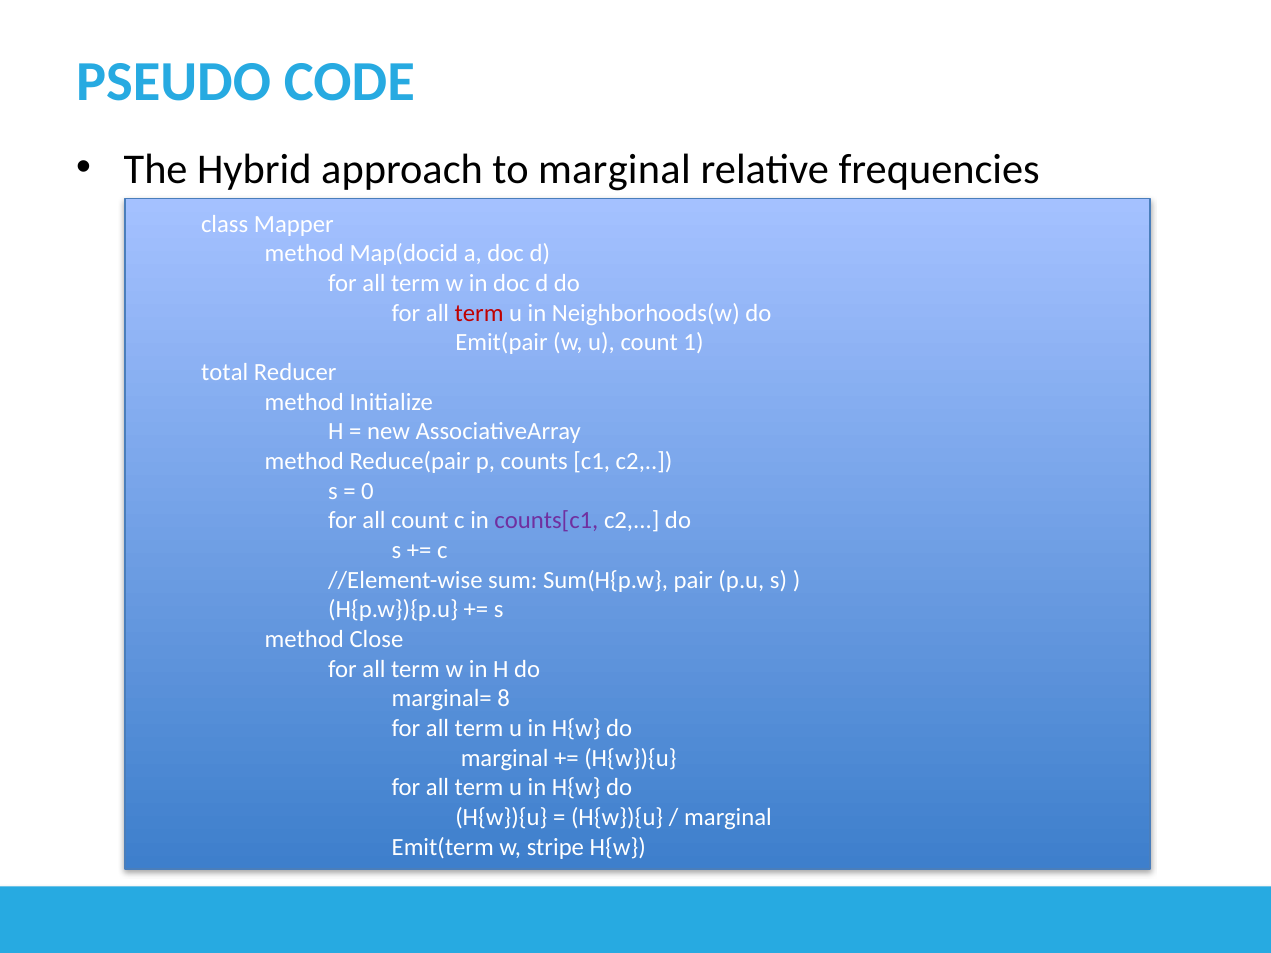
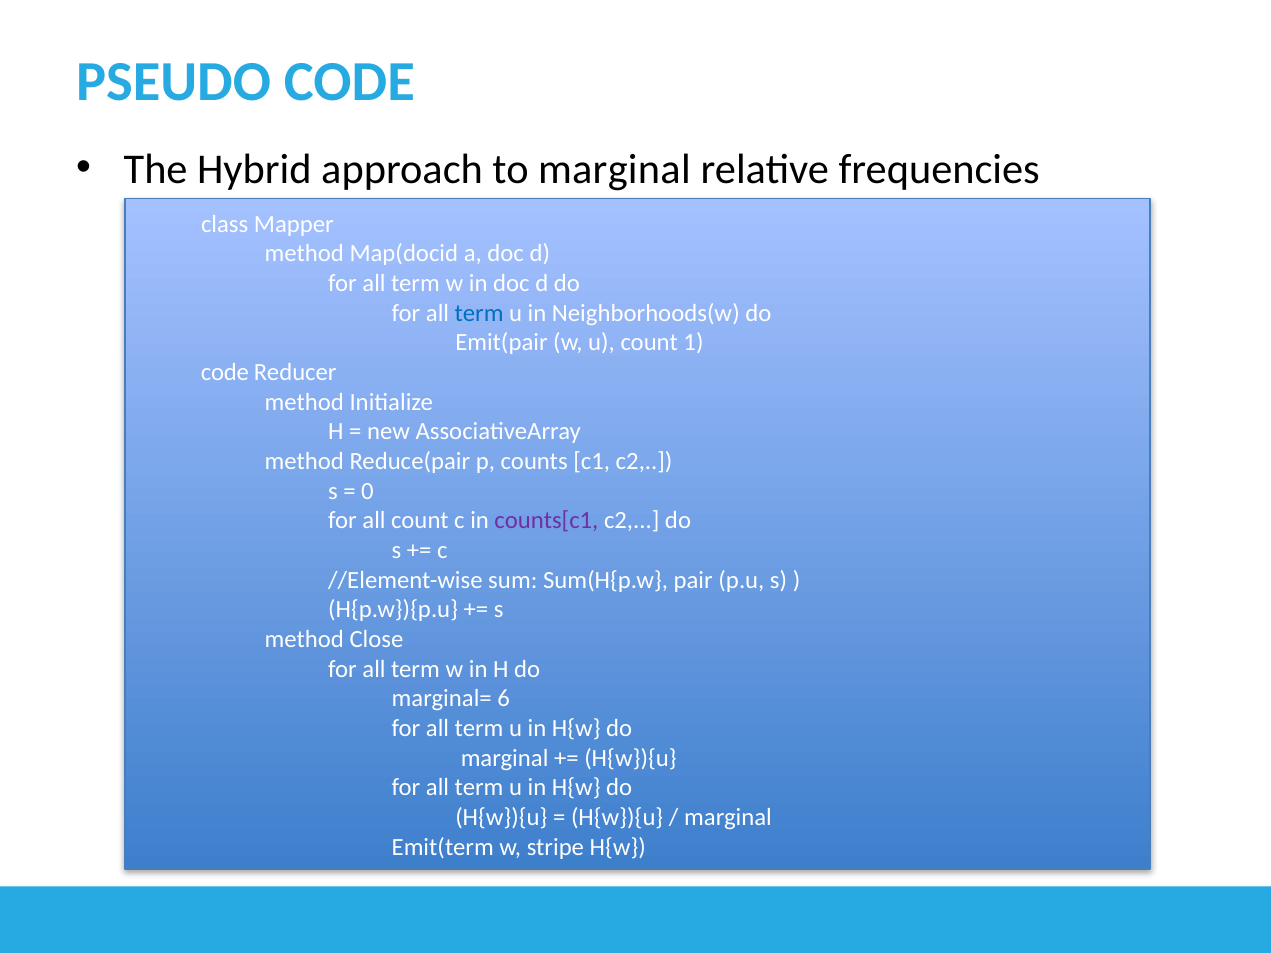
term colour: red -> blue (479, 313)
total: total -> code (225, 372)
8: 8 -> 6 (504, 699)
